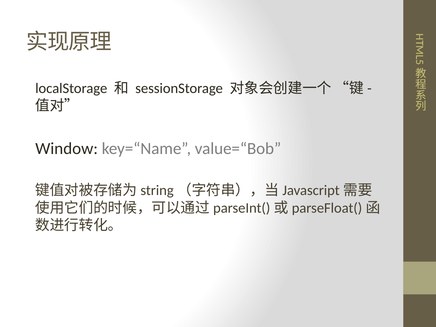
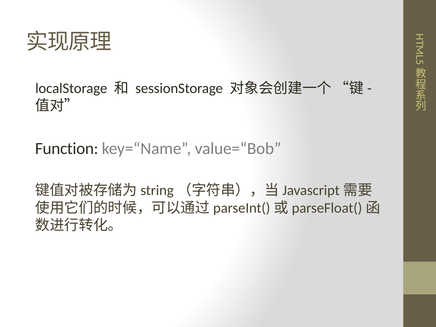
Window: Window -> Function (67, 149)
